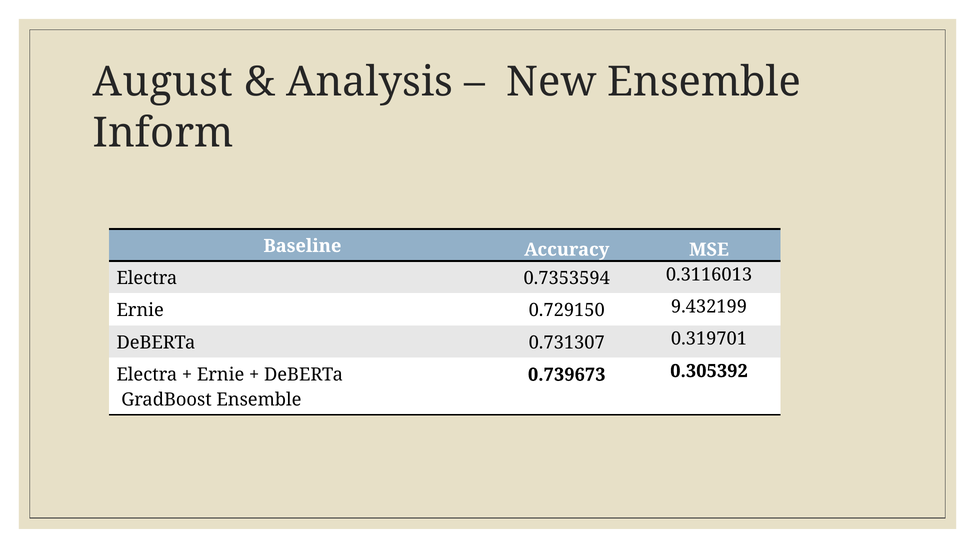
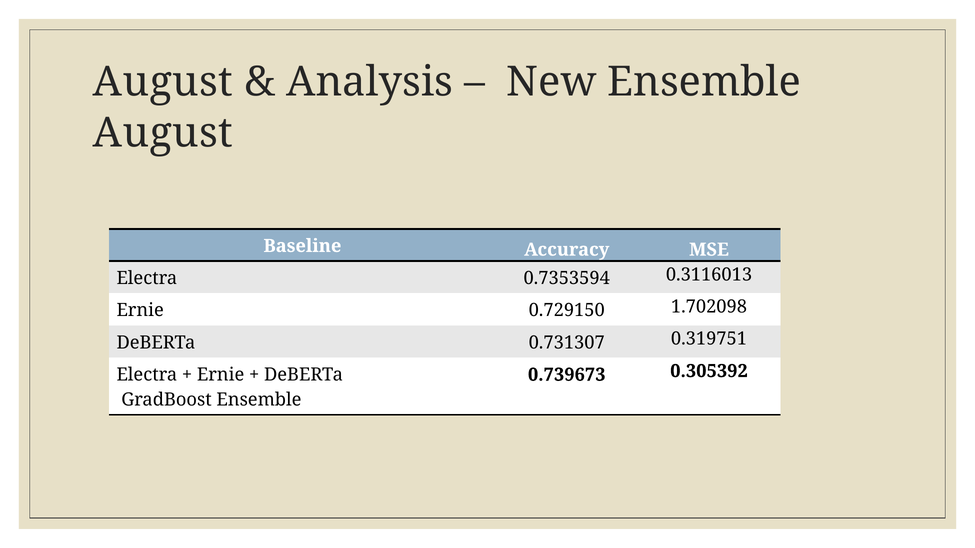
Inform: Inform -> August (163, 133)
9.432199: 9.432199 -> 1.702098 (709, 307)
0.319701: 0.319701 -> 0.319751 (709, 339)
